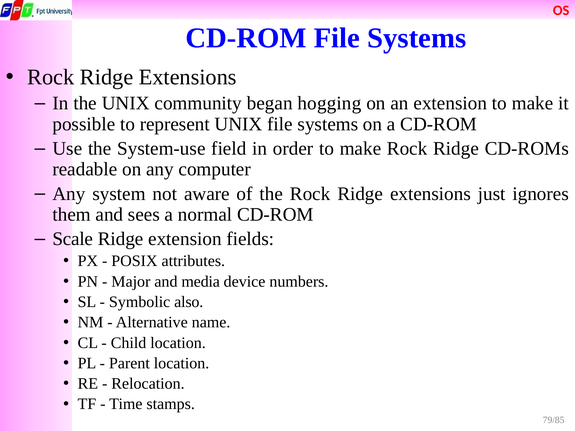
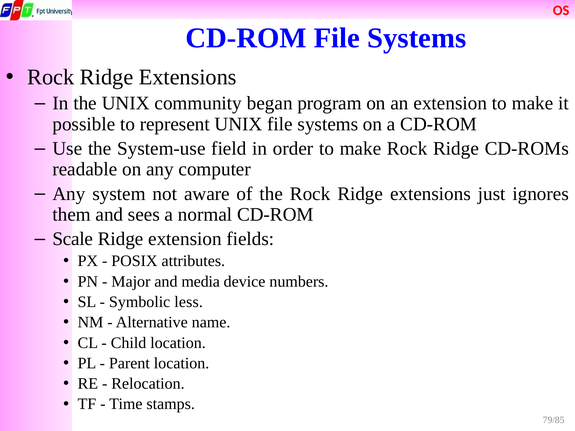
hogging: hogging -> program (330, 103)
also: also -> less (189, 302)
